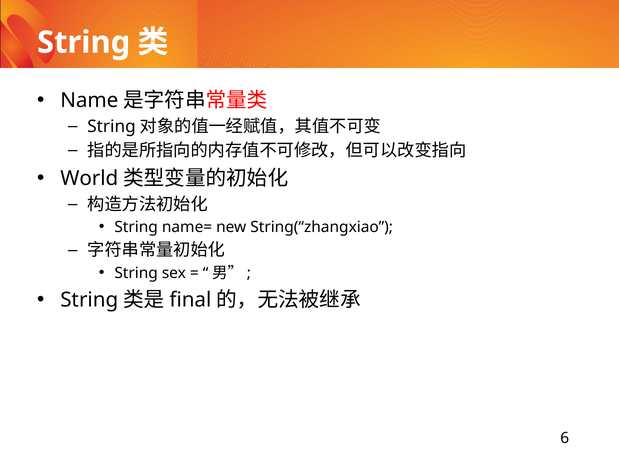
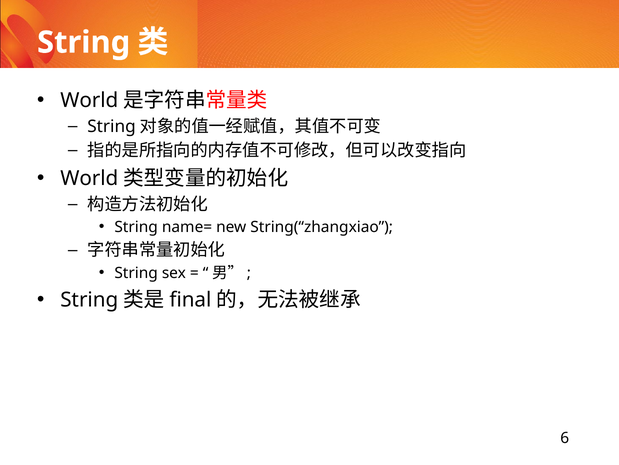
Name: Name -> World (89, 100)
